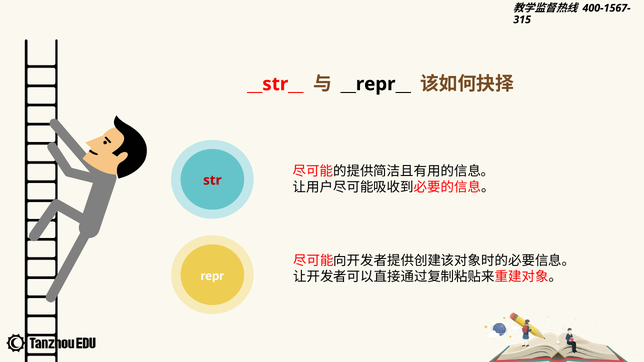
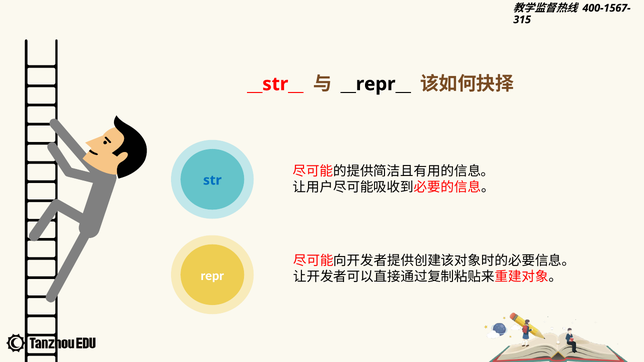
str colour: red -> blue (212, 180)
